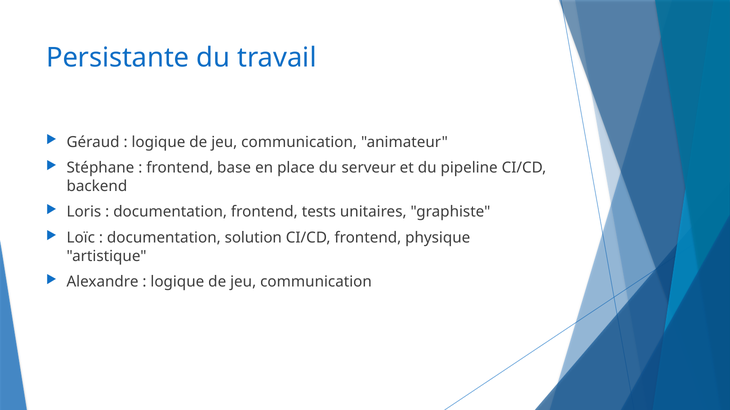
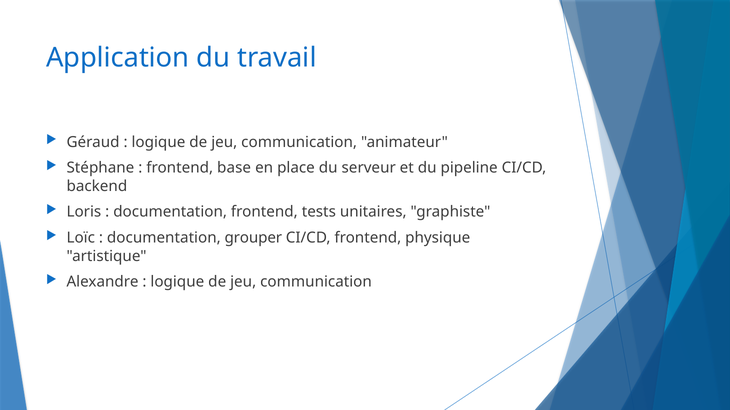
Persistante: Persistante -> Application (118, 58)
solution: solution -> grouper (253, 238)
